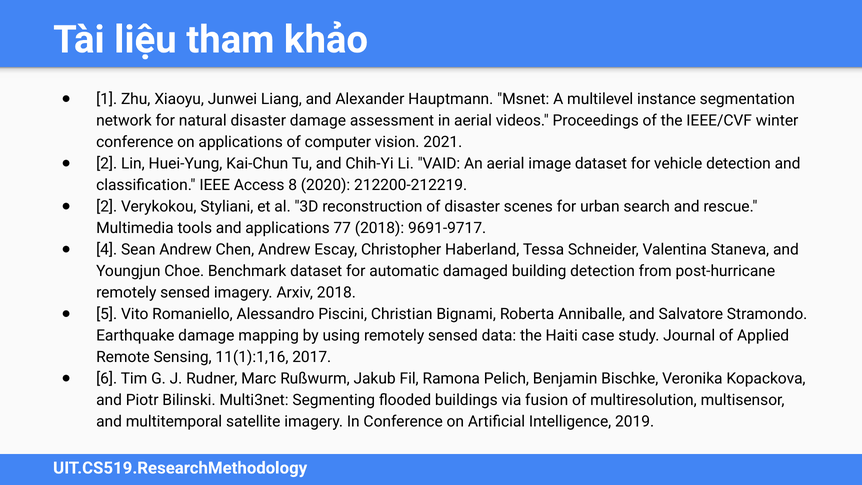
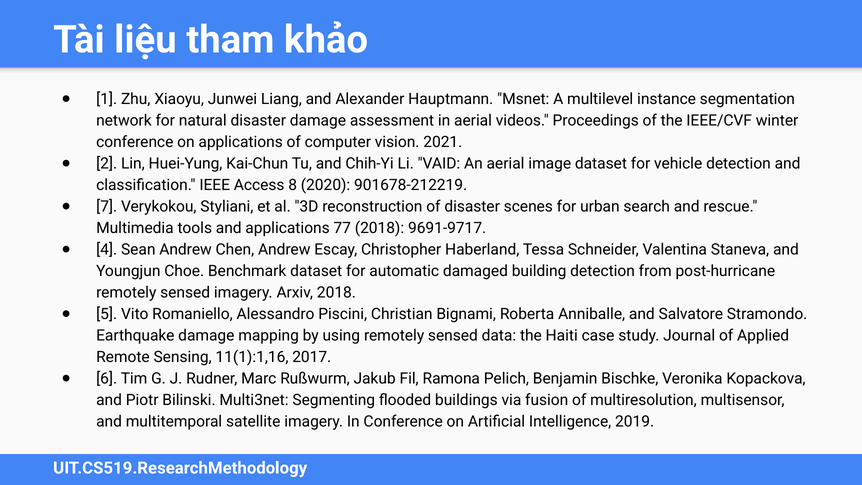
212200-212219: 212200-212219 -> 901678-212219 (411, 185)
2: 2 -> 7 (107, 207)
